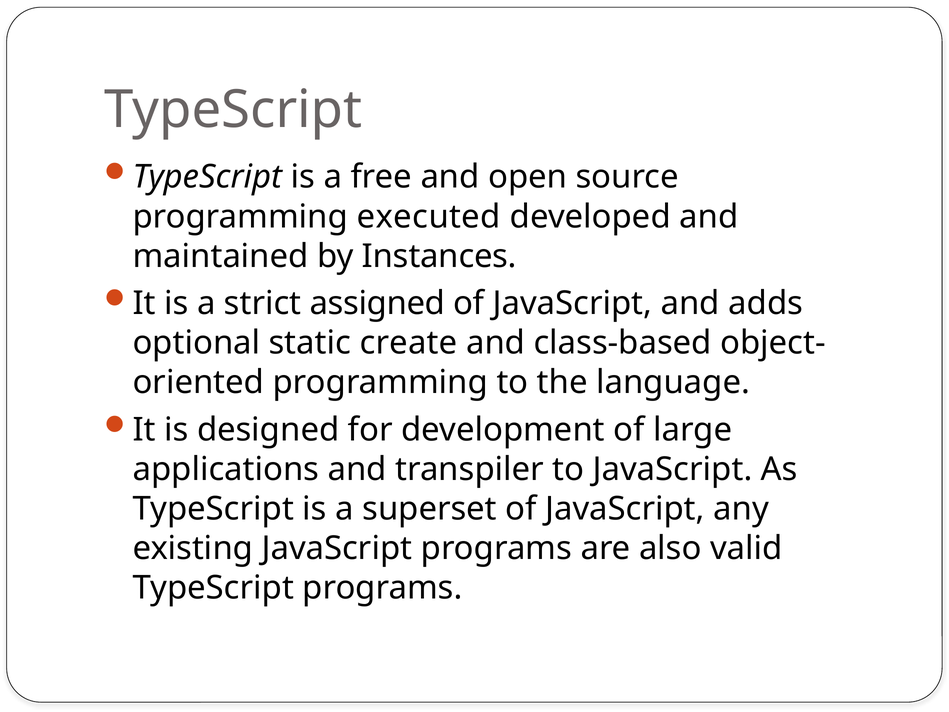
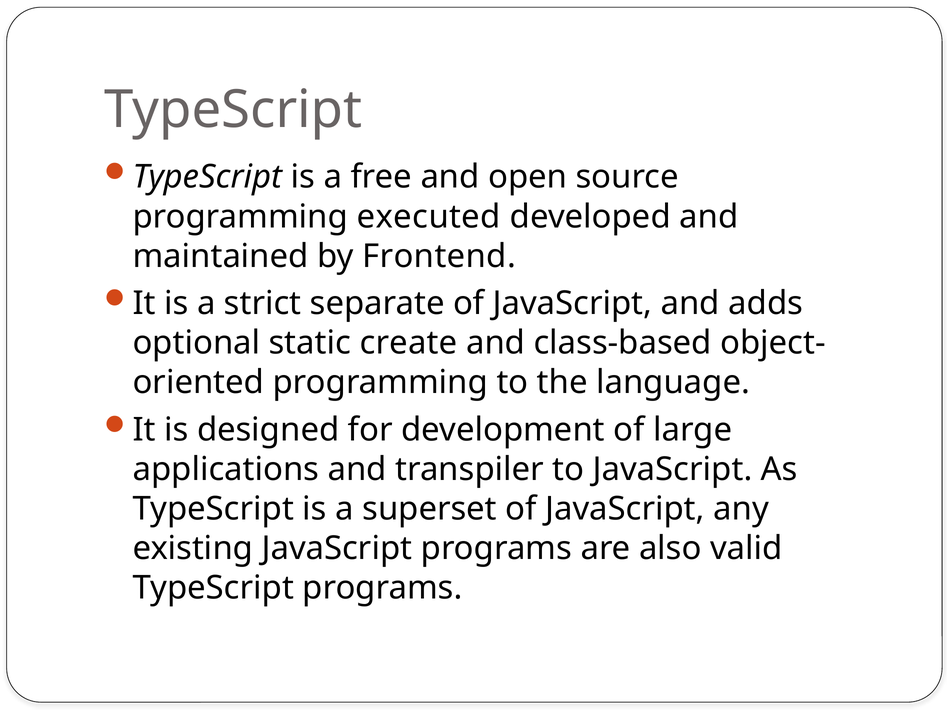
Instances: Instances -> Frontend (439, 256)
assigned: assigned -> separate (377, 303)
